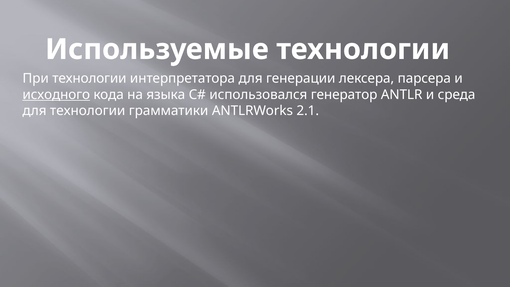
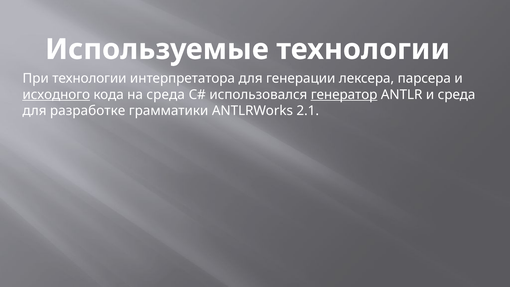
на языка: языка -> среда (166, 95)
генератор underline: none -> present (344, 95)
для технологии: технологии -> разработке (88, 111)
